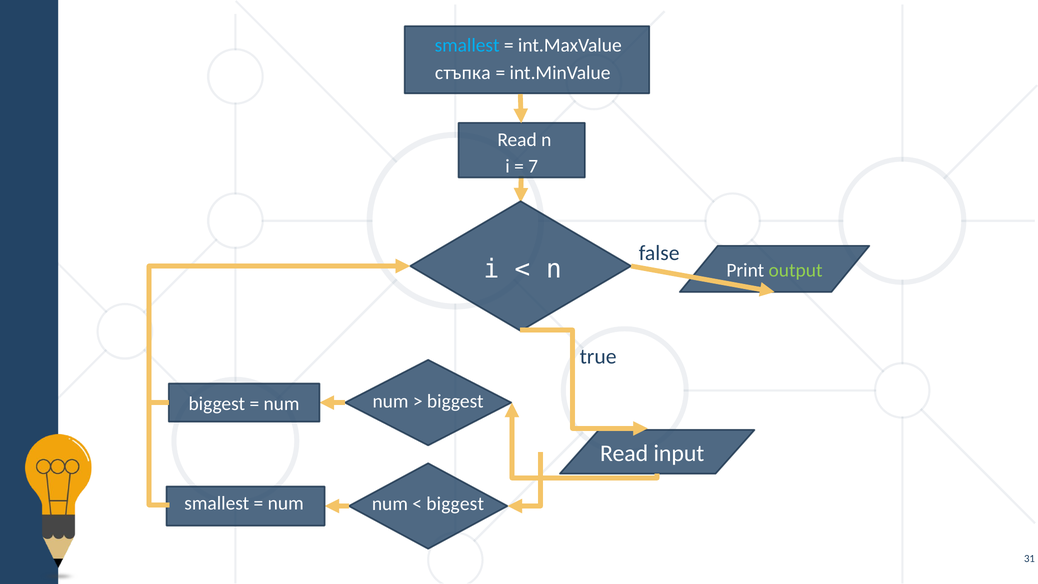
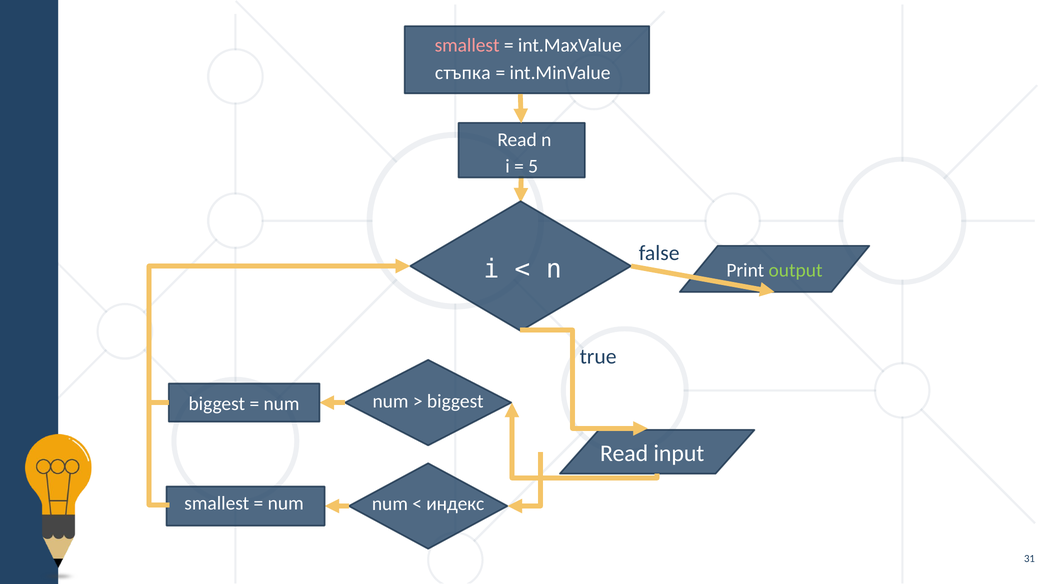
smallest colour: light blue -> pink (467, 45)
7: 7 -> 5 (533, 166)
biggest: biggest -> индекс (455, 504)
